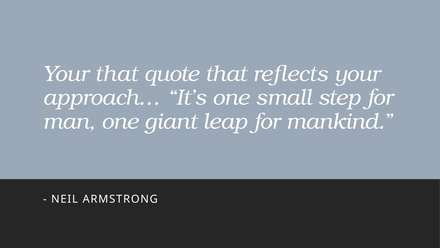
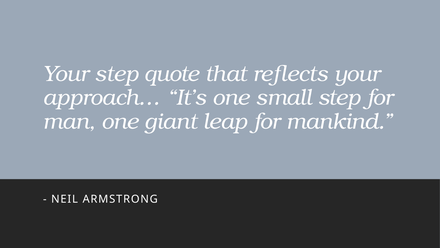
Your that: that -> step (117, 74)
